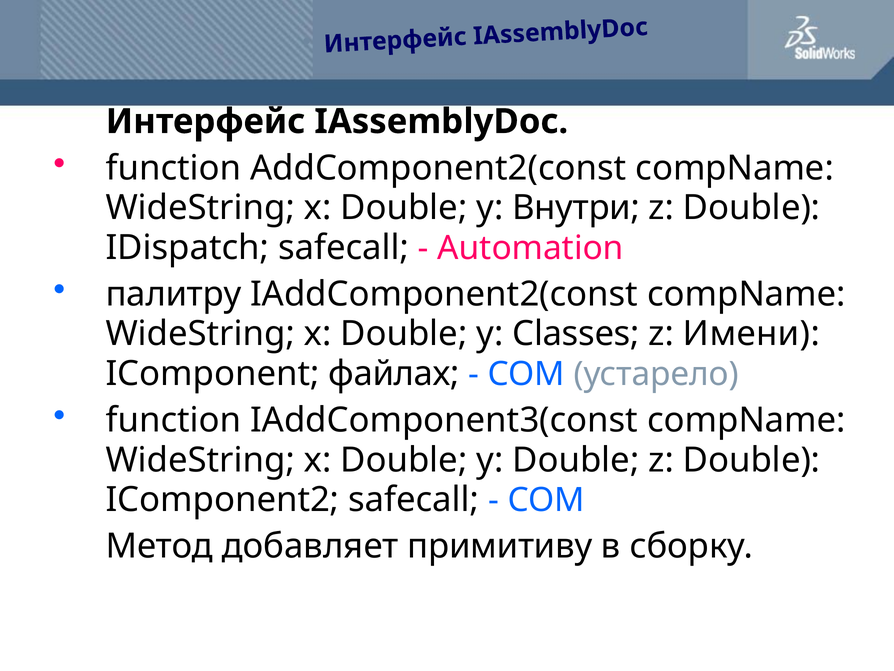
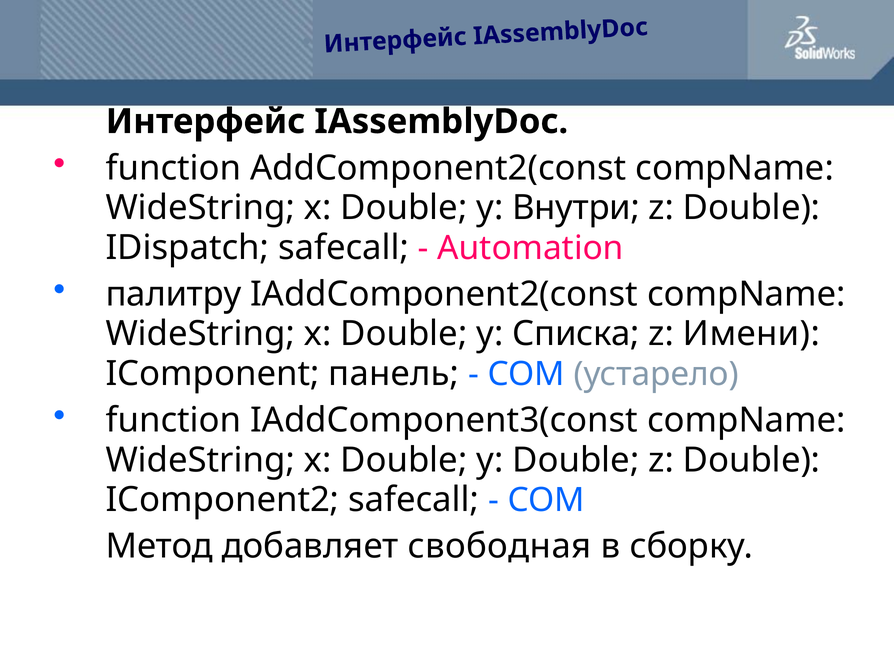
Classes: Classes -> Списка (576, 334)
файлах: файлах -> панель (394, 373)
примитиву: примитиву -> свободная (500, 546)
